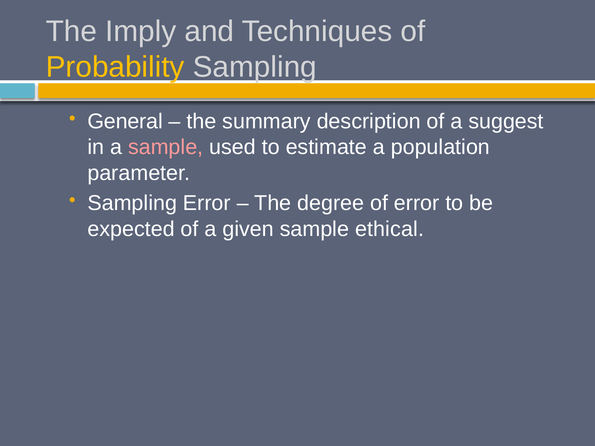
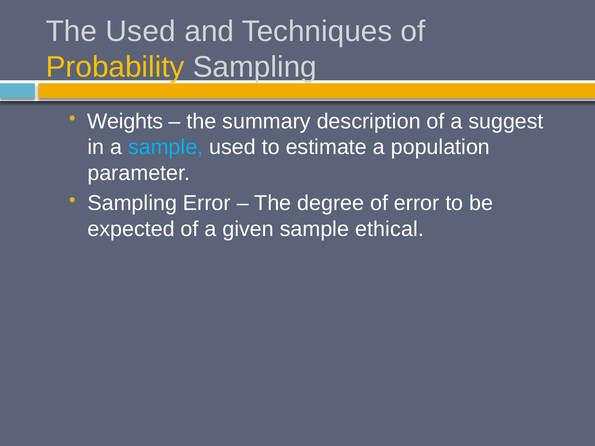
The Imply: Imply -> Used (141, 31)
General: General -> Weights (125, 121)
sample colour: pink -> light blue (166, 147)
